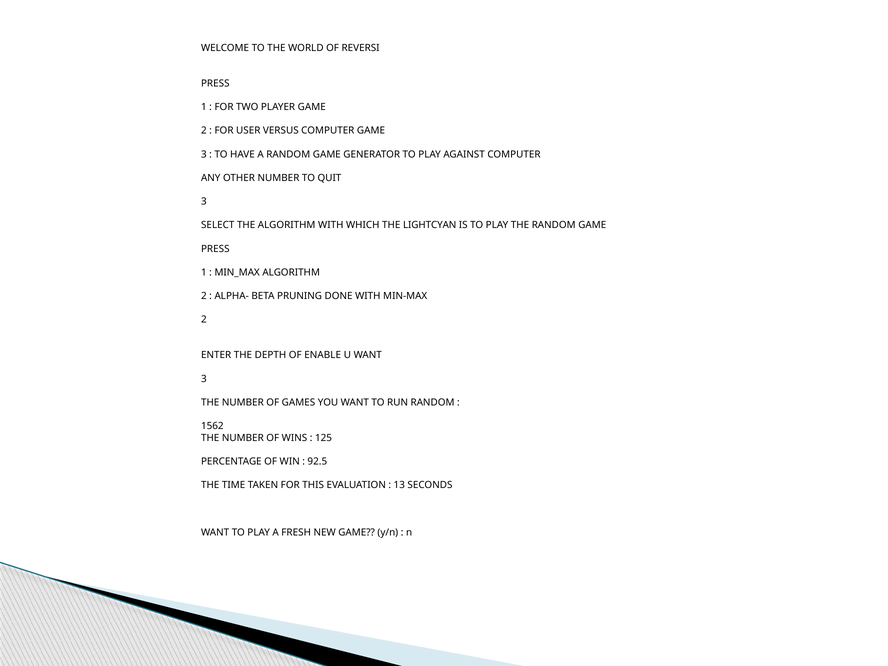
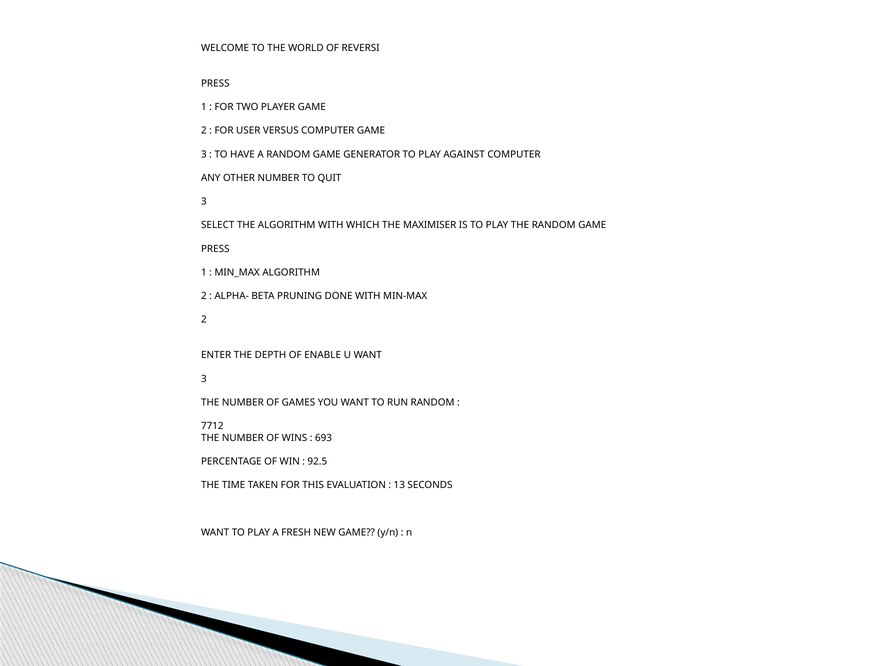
LIGHTCYAN: LIGHTCYAN -> MAXIMISER (430, 225)
1562: 1562 -> 7712 (212, 426)
125: 125 -> 693 (324, 438)
